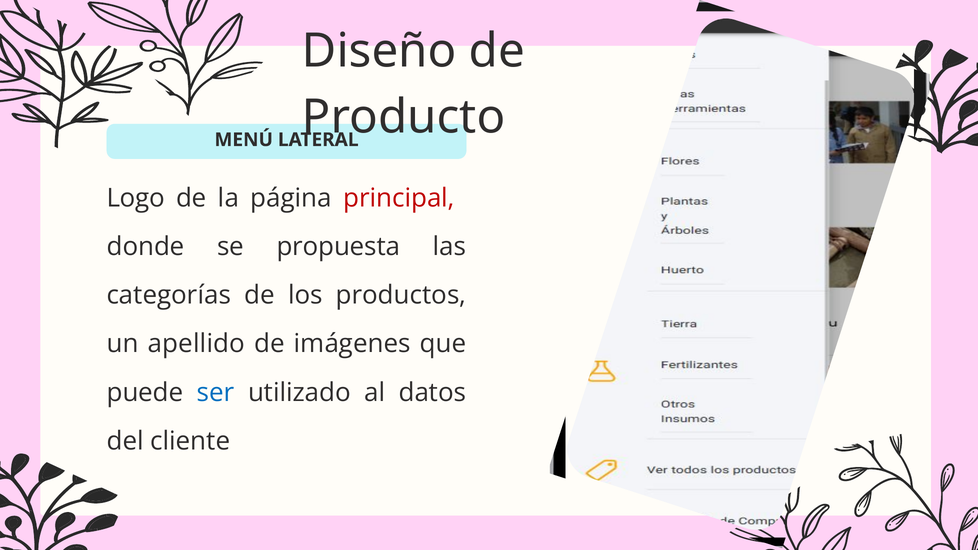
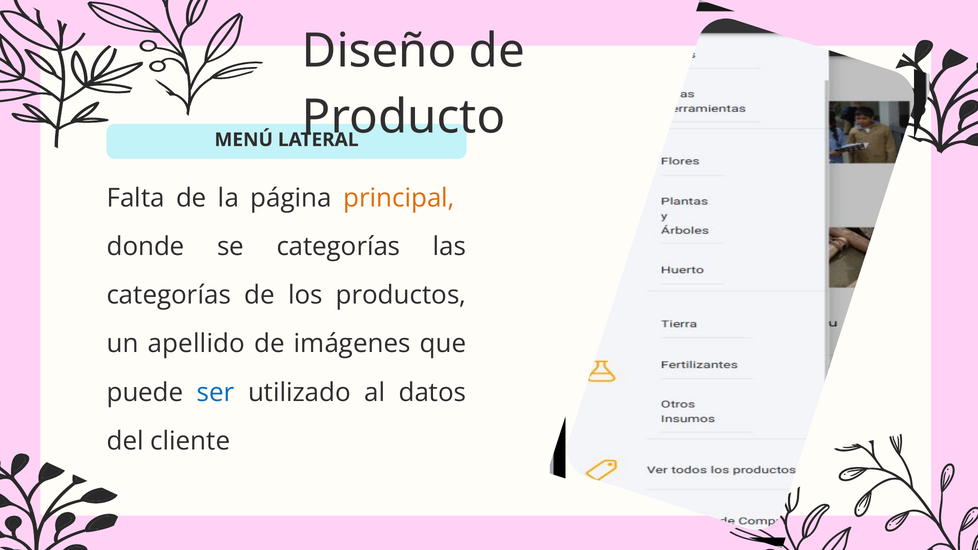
Logo: Logo -> Falta (136, 198)
principal colour: red -> orange (399, 198)
se propuesta: propuesta -> categorías (338, 247)
